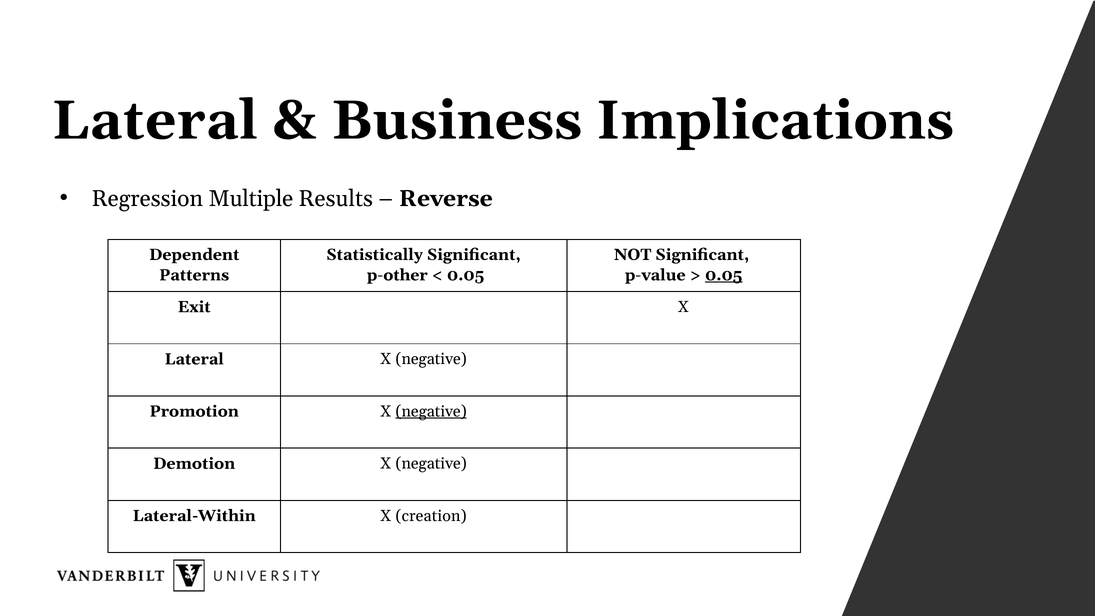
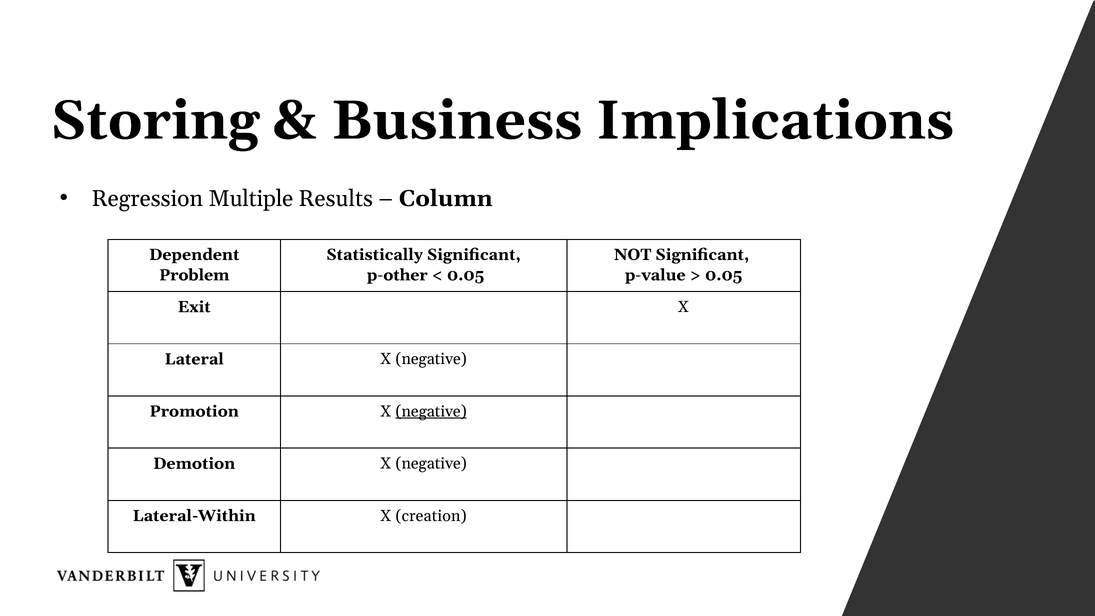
Lateral: Lateral -> Storing (155, 121)
Reverse: Reverse -> Column (446, 198)
Patterns: Patterns -> Problem (194, 275)
0.05 underline: present -> none (724, 275)
